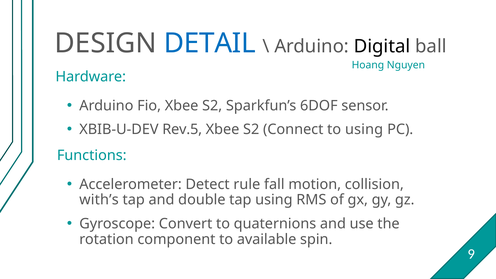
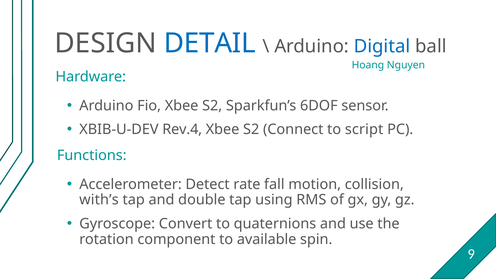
Digital colour: black -> blue (382, 46)
Rev.5: Rev.5 -> Rev.4 (182, 129)
to using: using -> script (364, 129)
rule: rule -> rate (247, 184)
